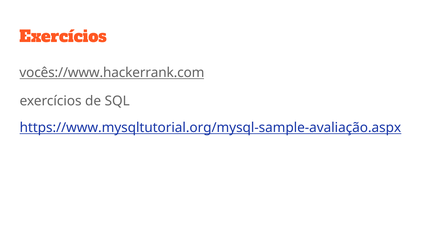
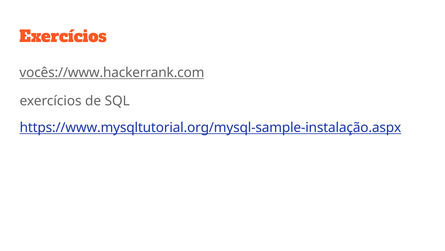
https://www.mysqltutorial.org/mysql-sample-avaliação.aspx: https://www.mysqltutorial.org/mysql-sample-avaliação.aspx -> https://www.mysqltutorial.org/mysql-sample-instalação.aspx (210, 127)
